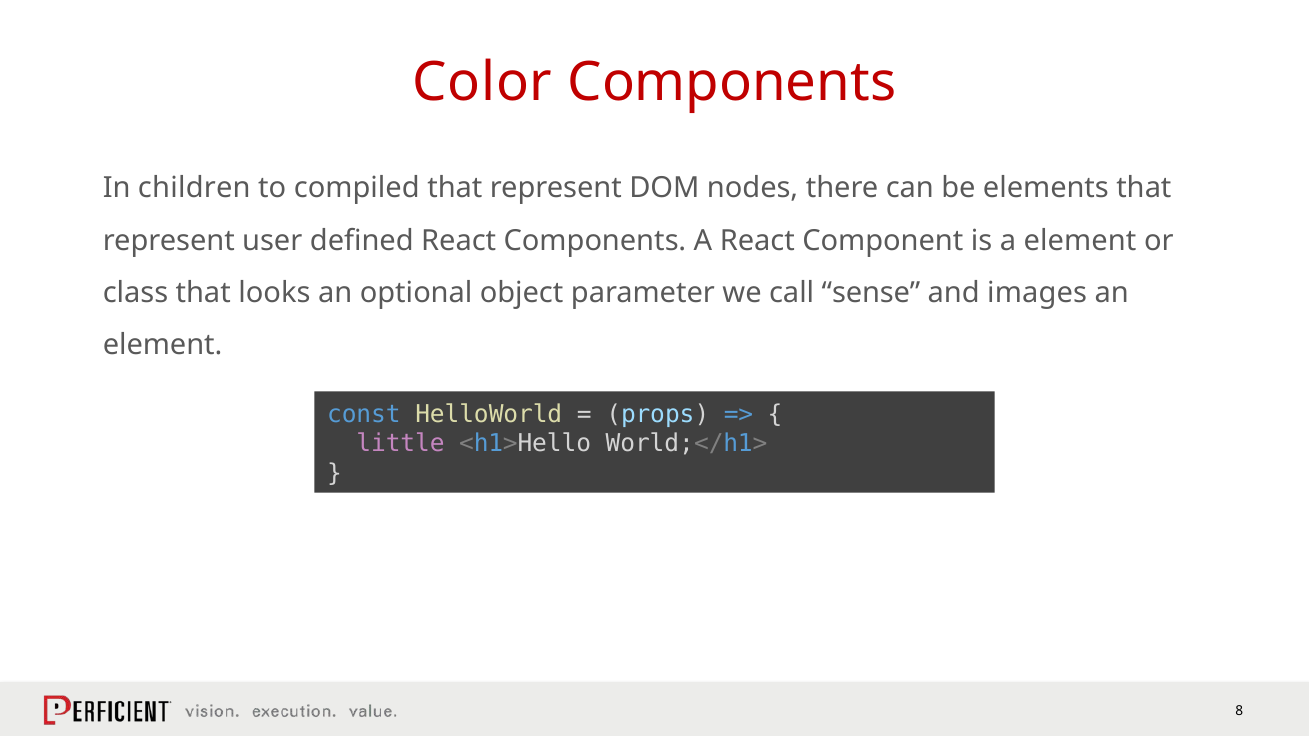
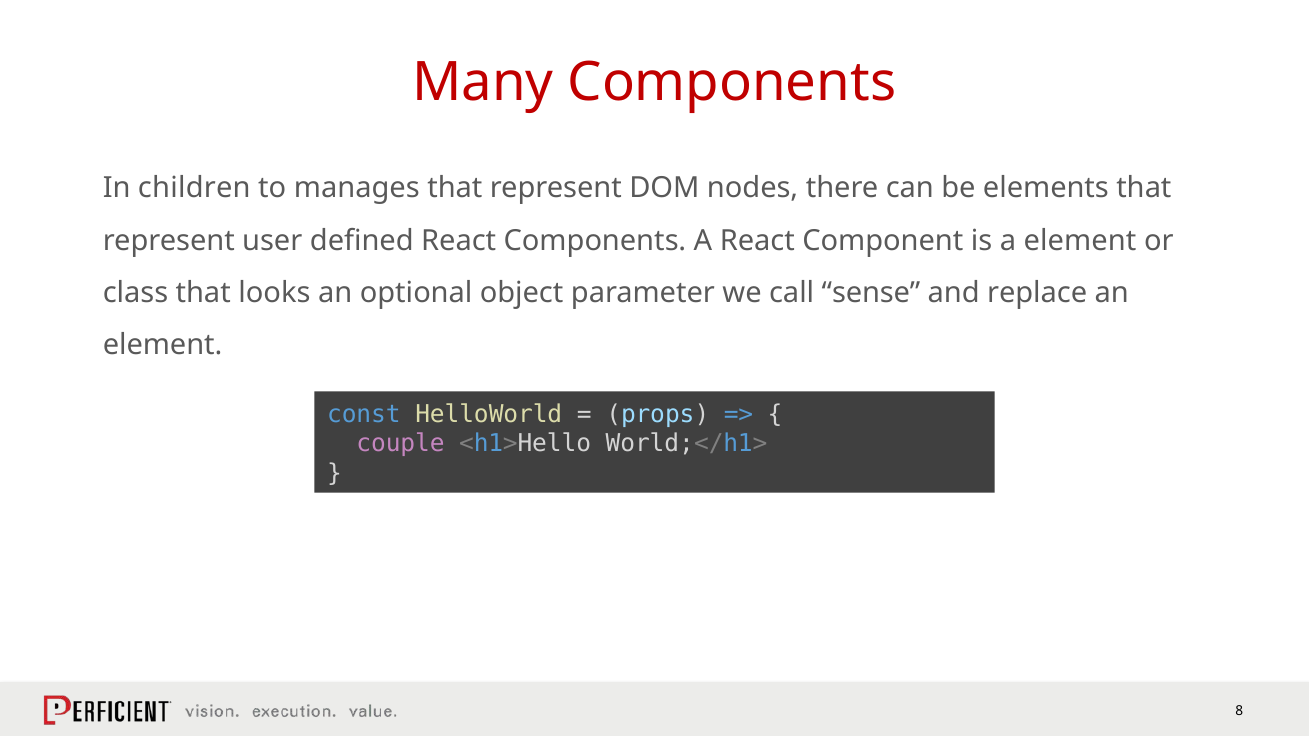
Color: Color -> Many (483, 82)
compiled: compiled -> manages (357, 188)
images: images -> replace (1037, 293)
little: little -> couple (401, 444)
